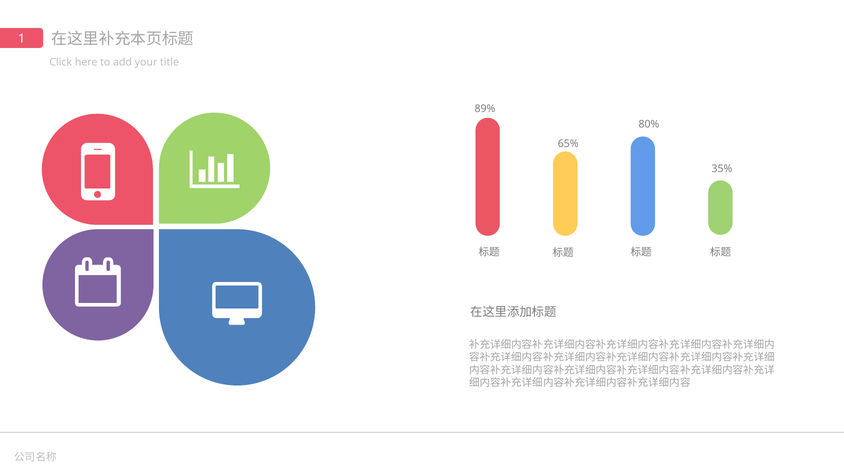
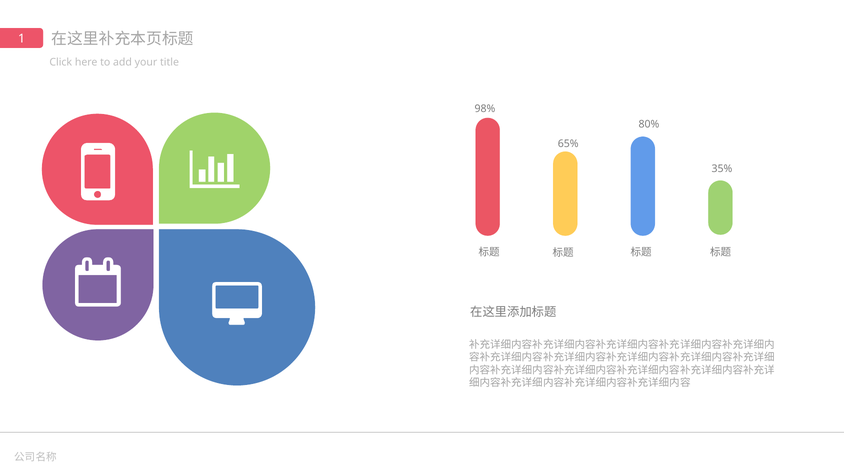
89%: 89% -> 98% (485, 109)
